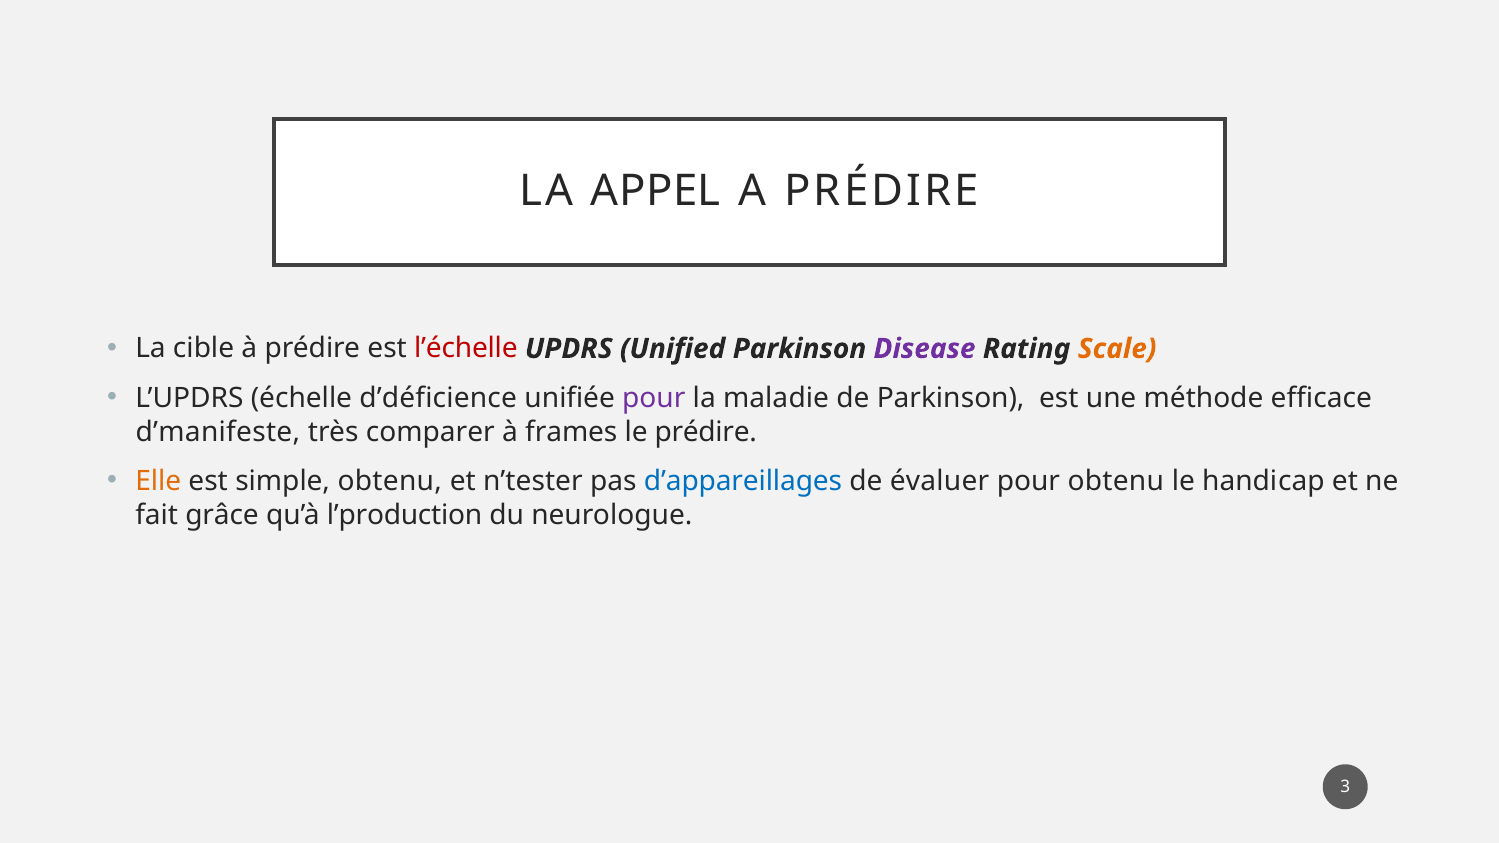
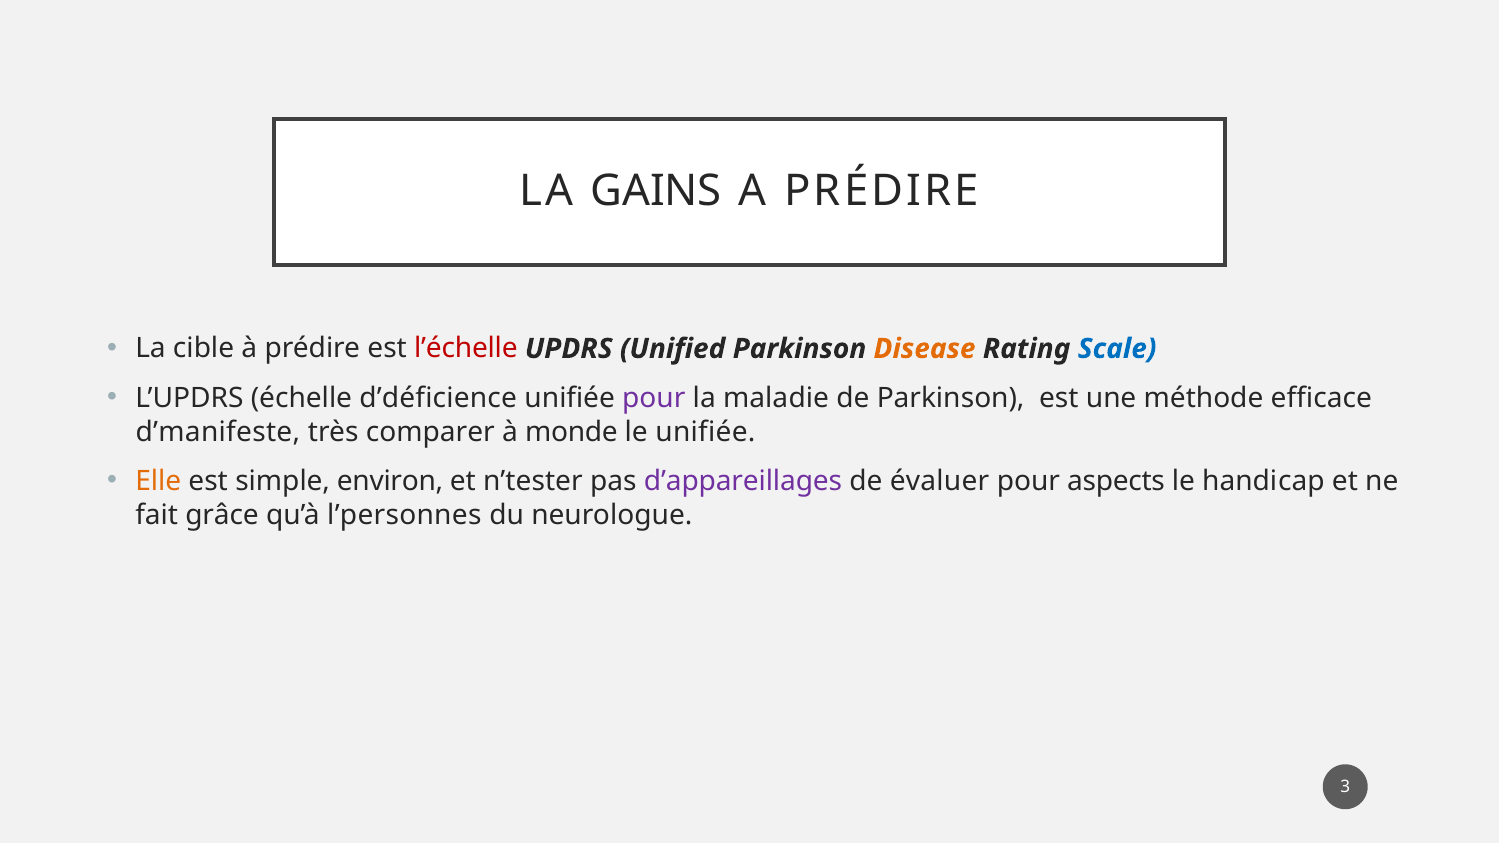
APPEL: APPEL -> GAINS (656, 191)
Disease colour: purple -> orange (925, 349)
Scale colour: orange -> blue (1117, 349)
frames: frames -> monde (571, 432)
le prédire: prédire -> unifiée (705, 432)
simple obtenu: obtenu -> environ (390, 481)
d’appareillages colour: blue -> purple (743, 481)
pour obtenu: obtenu -> aspects (1116, 481)
l’production: l’production -> l’personnes (404, 515)
